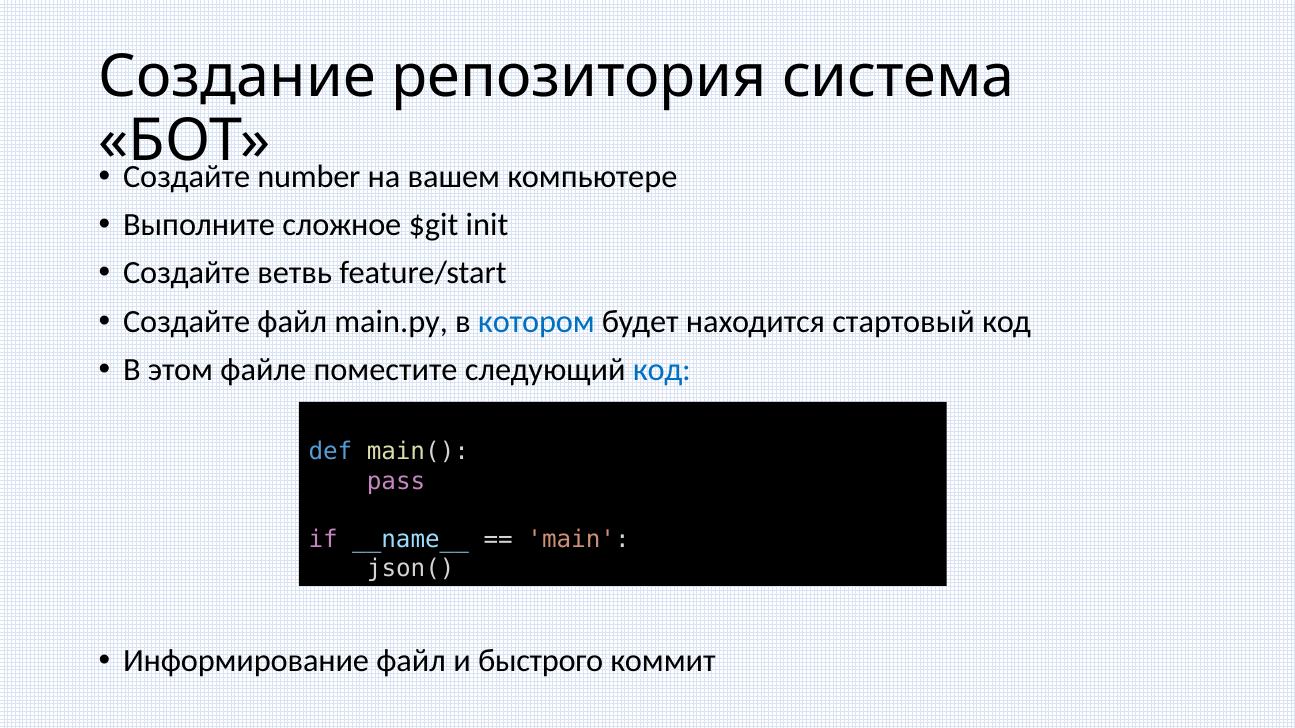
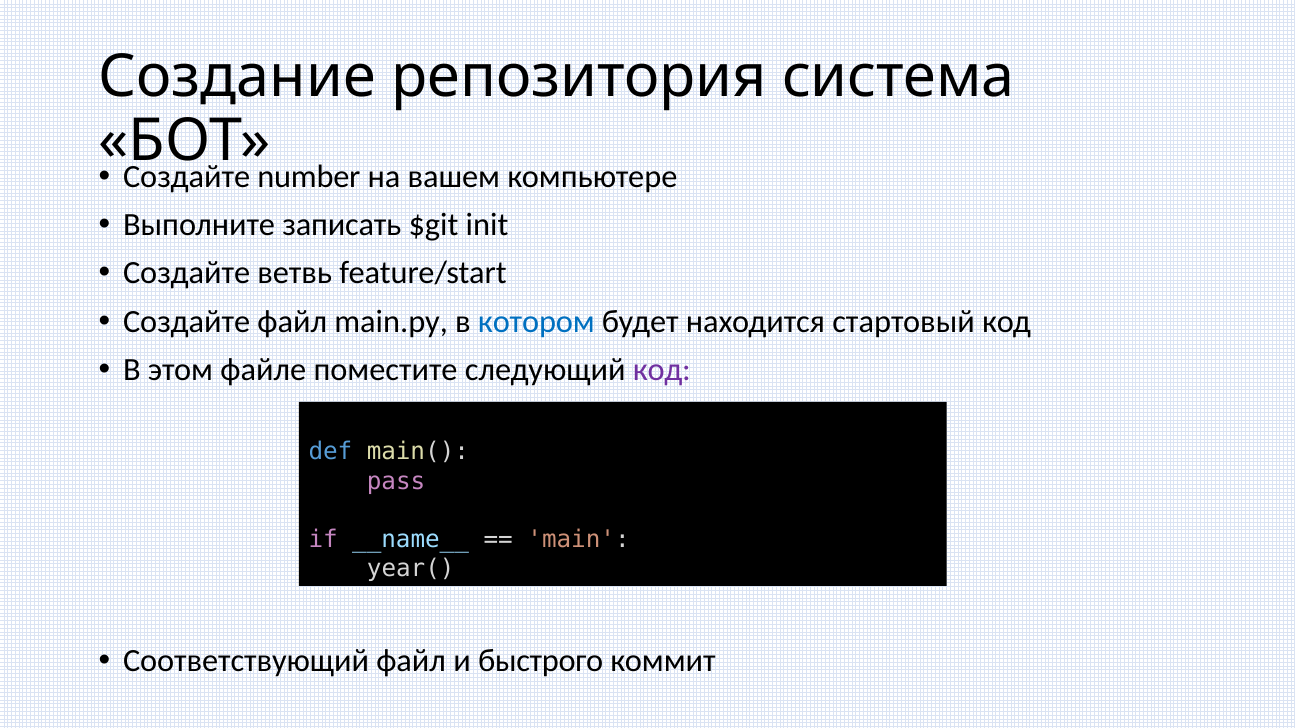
сложное: сложное -> записать (342, 225)
код colour: blue -> purple (662, 370)
json(: json( -> year( (411, 569)
Информирование: Информирование -> Соответствующий (246, 661)
